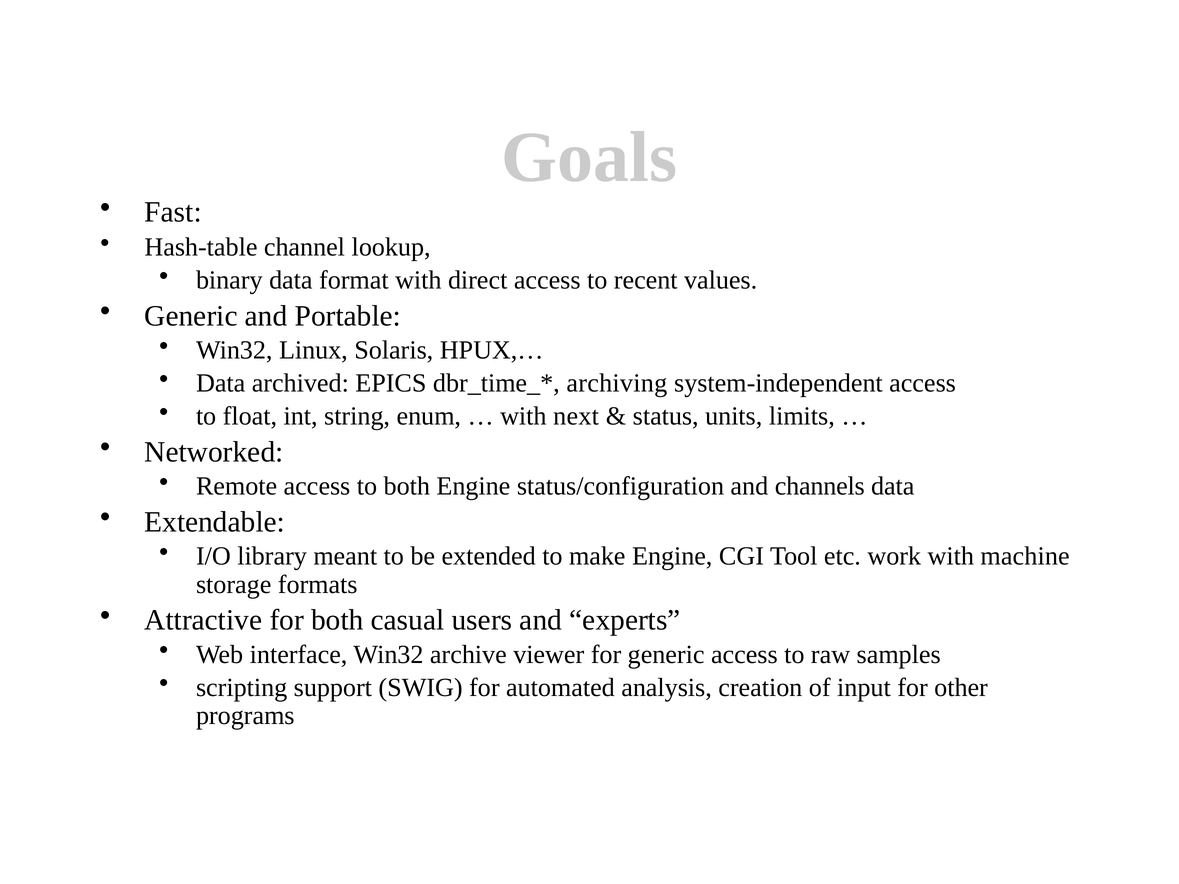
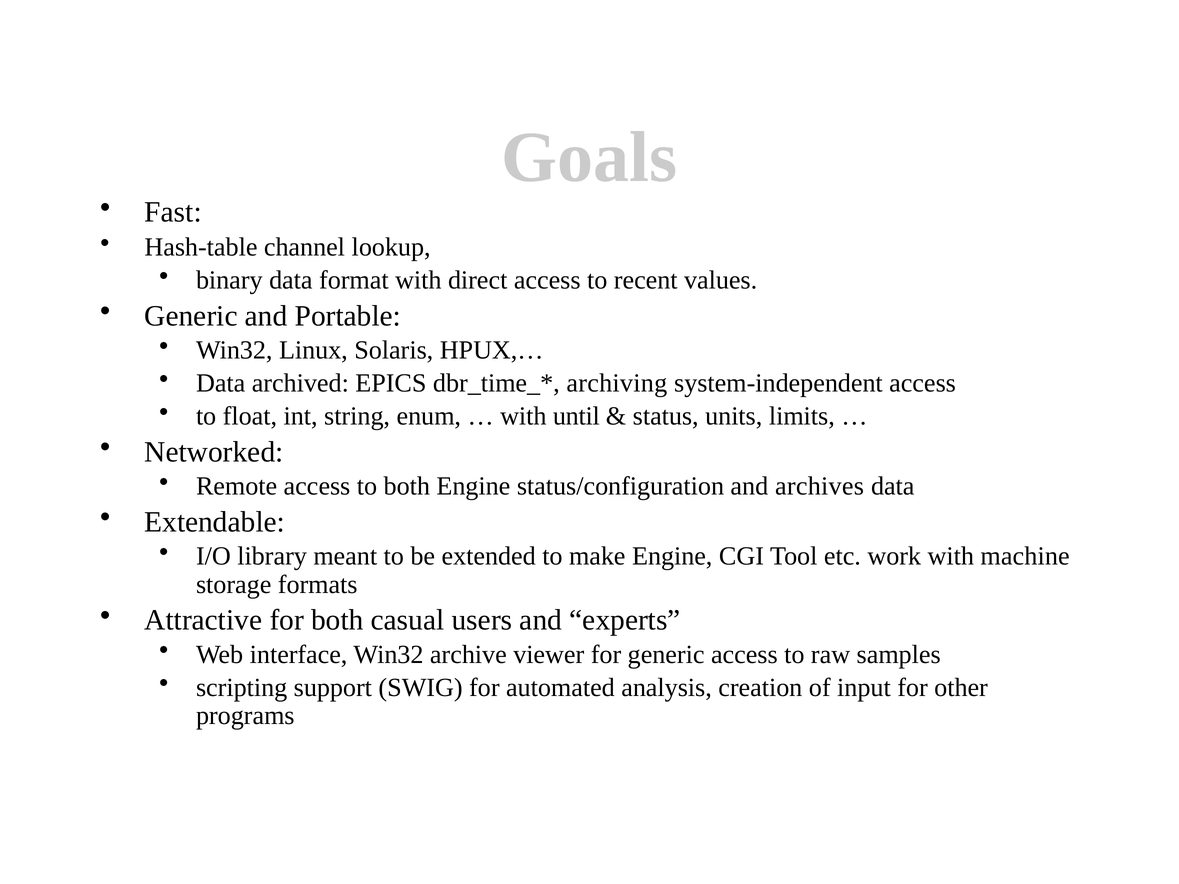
next: next -> until (576, 416)
channels: channels -> archives (820, 486)
